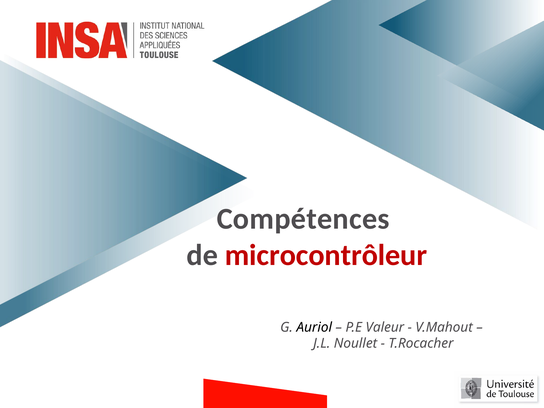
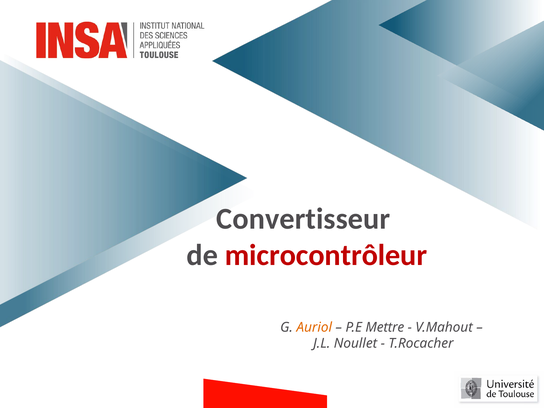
Compétences: Compétences -> Convertisseur (303, 219)
Auriol colour: black -> orange (314, 327)
Valeur: Valeur -> Mettre (385, 327)
